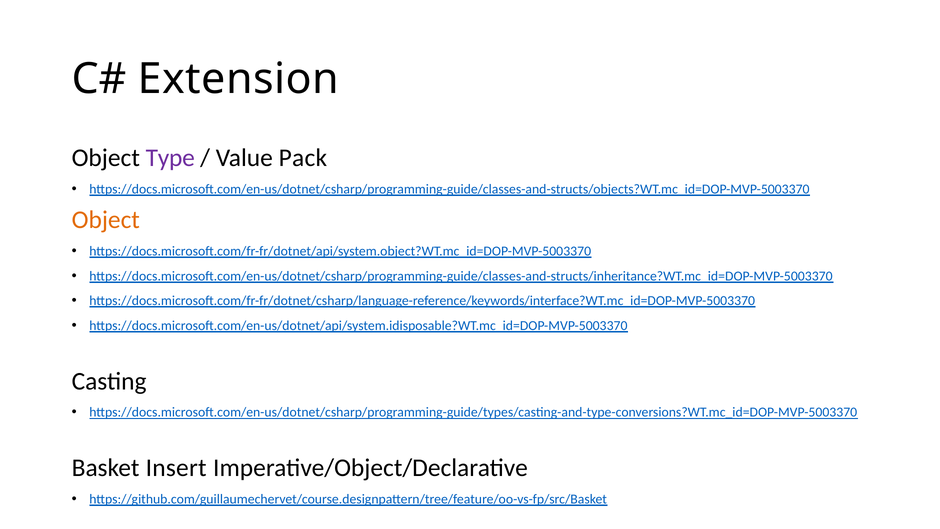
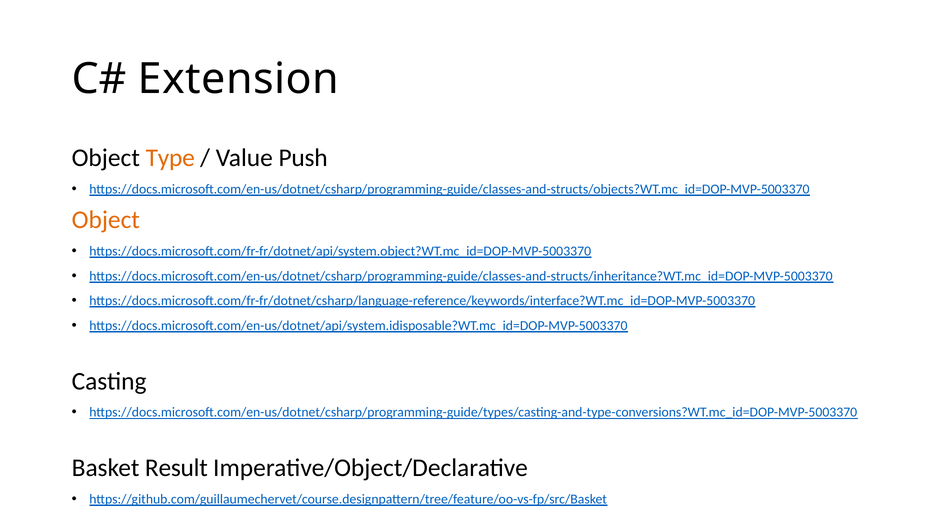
Type colour: purple -> orange (170, 158)
Pack: Pack -> Push (303, 158)
Insert: Insert -> Result (176, 468)
